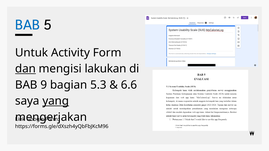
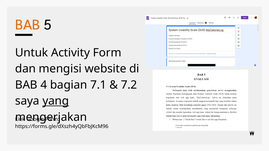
BAB colour: blue -> orange (28, 25)
dan underline: present -> none (25, 69)
lakukan: lakukan -> website (106, 69)
9: 9 -> 4 (44, 85)
5.3: 5.3 -> 7.1 (98, 85)
6.6: 6.6 -> 7.2 (129, 85)
